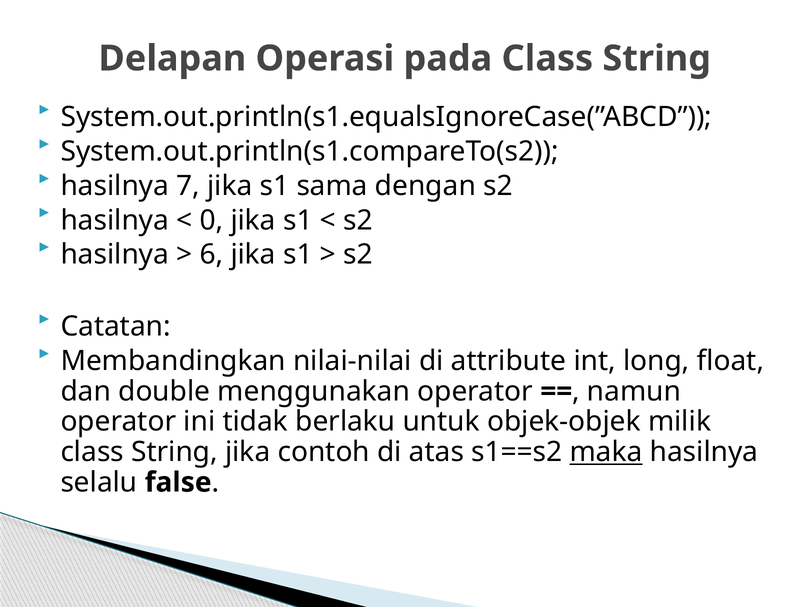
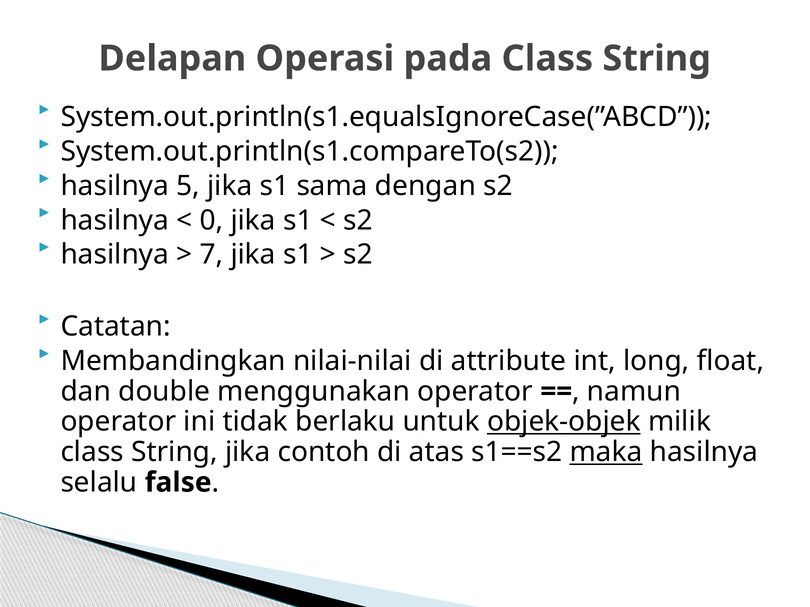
7: 7 -> 5 (188, 186)
6: 6 -> 7 (211, 255)
objek-objek underline: none -> present (564, 422)
